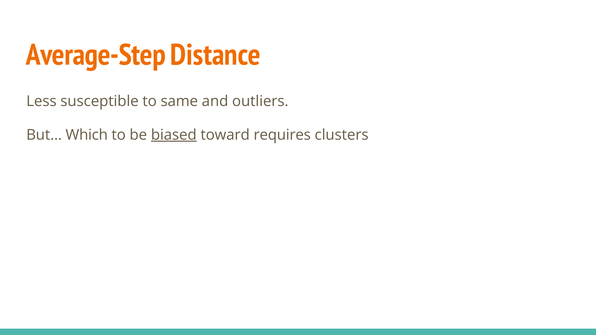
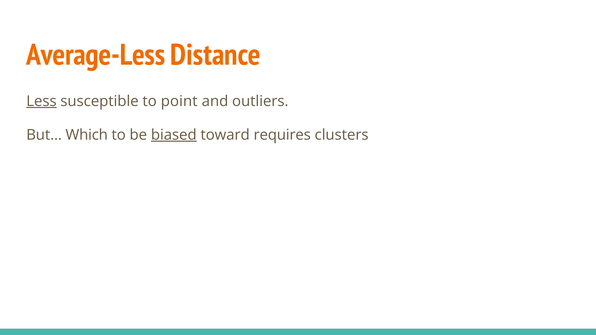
Average-Step: Average-Step -> Average-Less (96, 55)
Less underline: none -> present (41, 101)
same: same -> point (179, 101)
